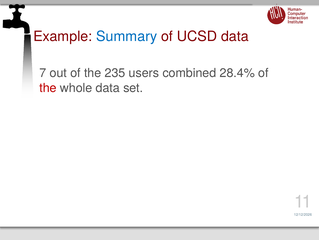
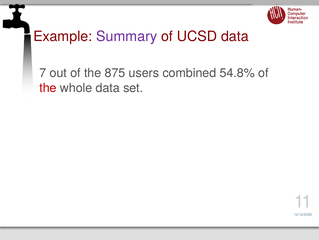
Summary colour: blue -> purple (127, 36)
235: 235 -> 875 (115, 73)
28.4%: 28.4% -> 54.8% (237, 73)
